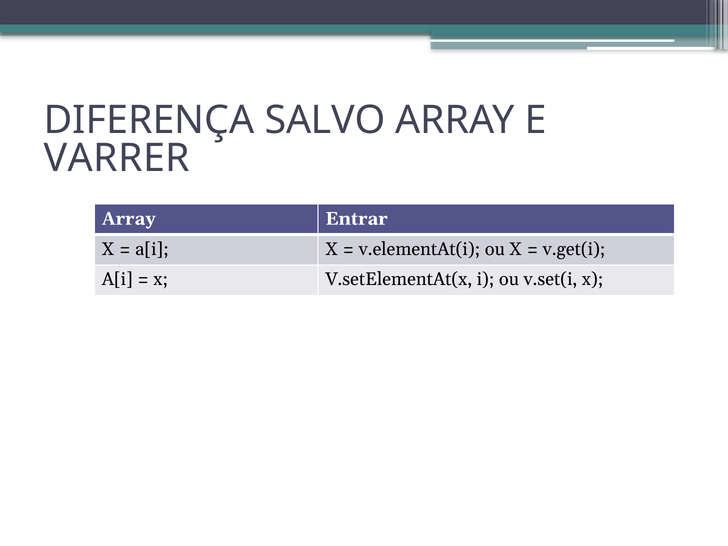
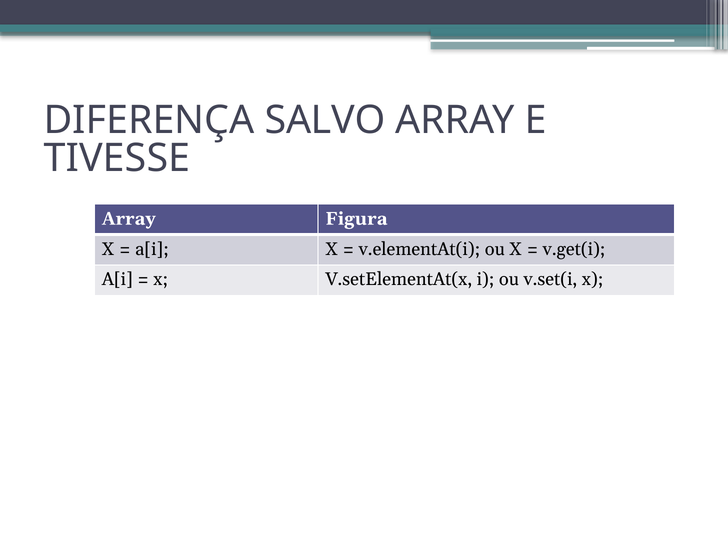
VARRER: VARRER -> TIVESSE (117, 158)
Entrar: Entrar -> Figura (356, 219)
